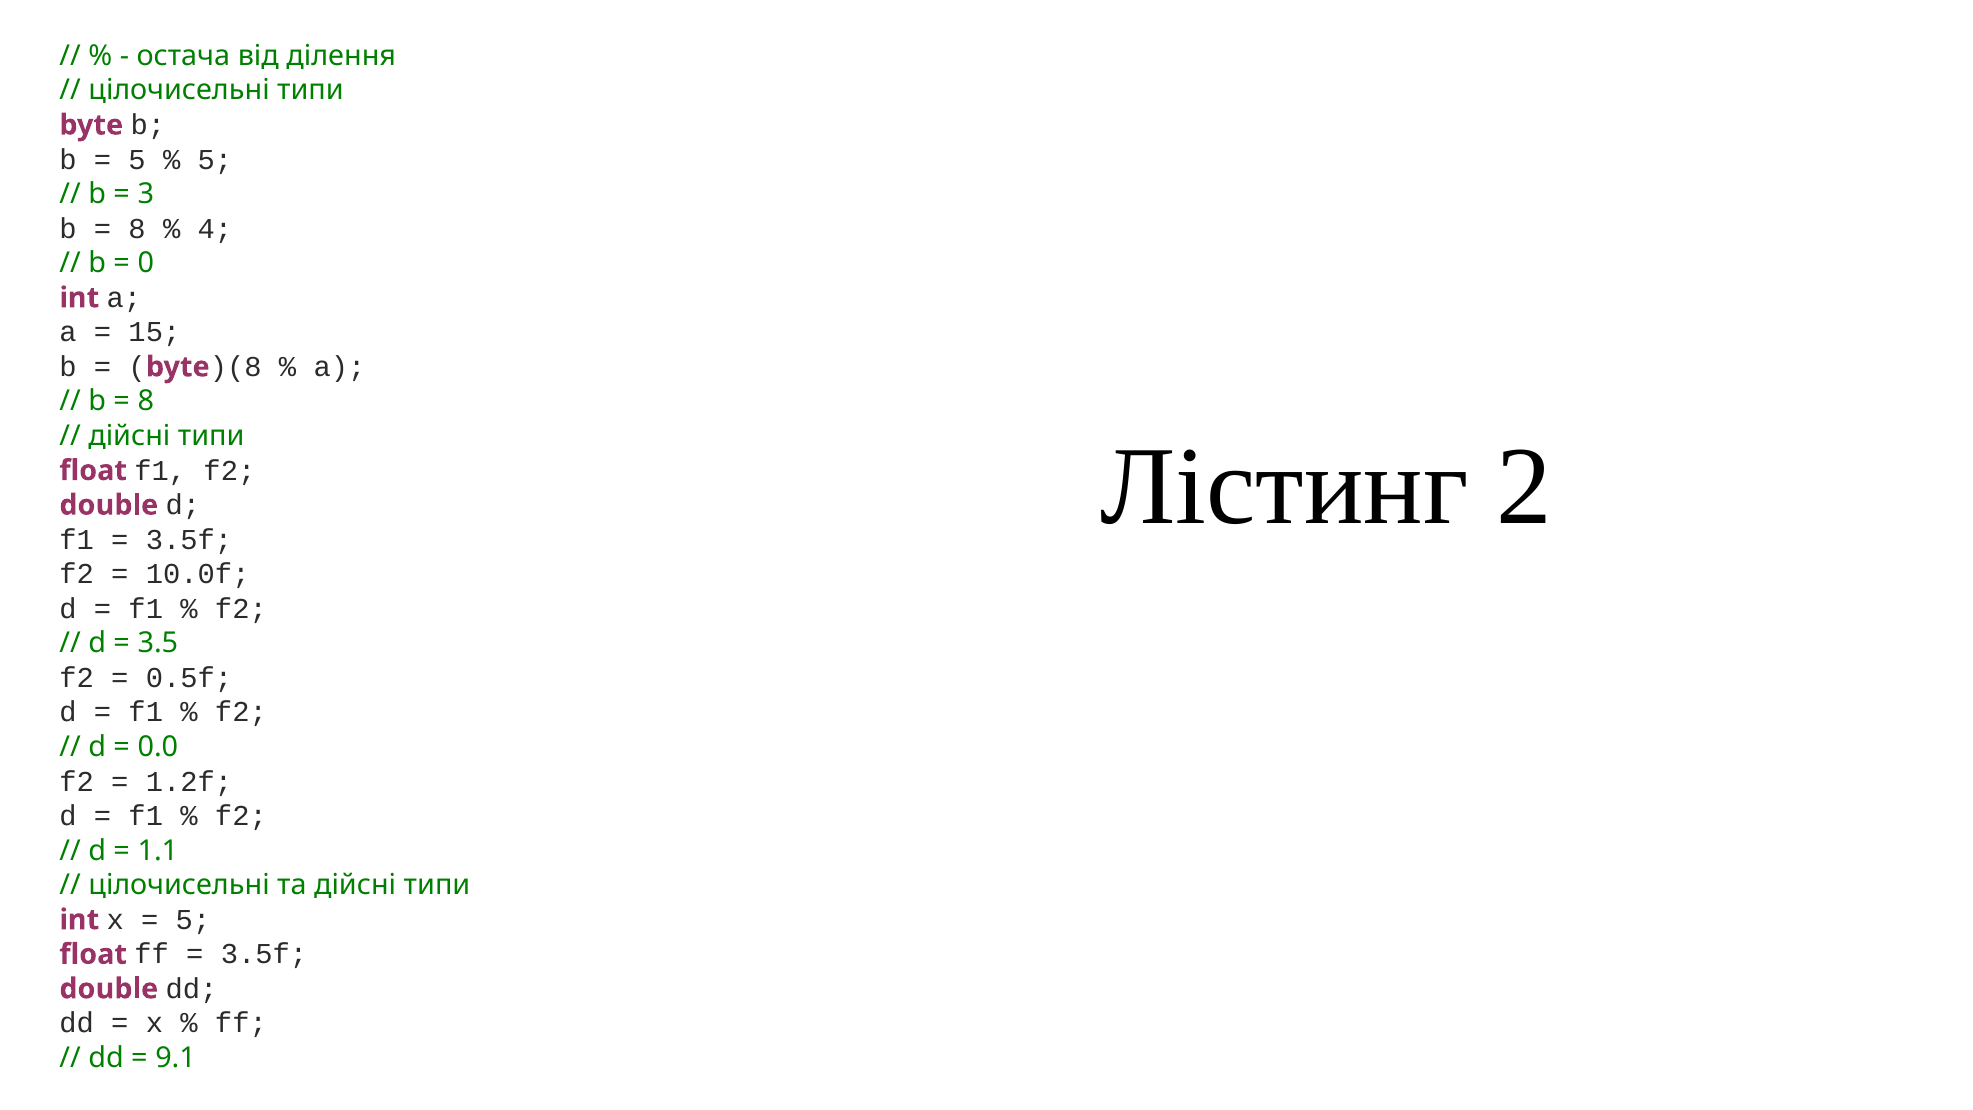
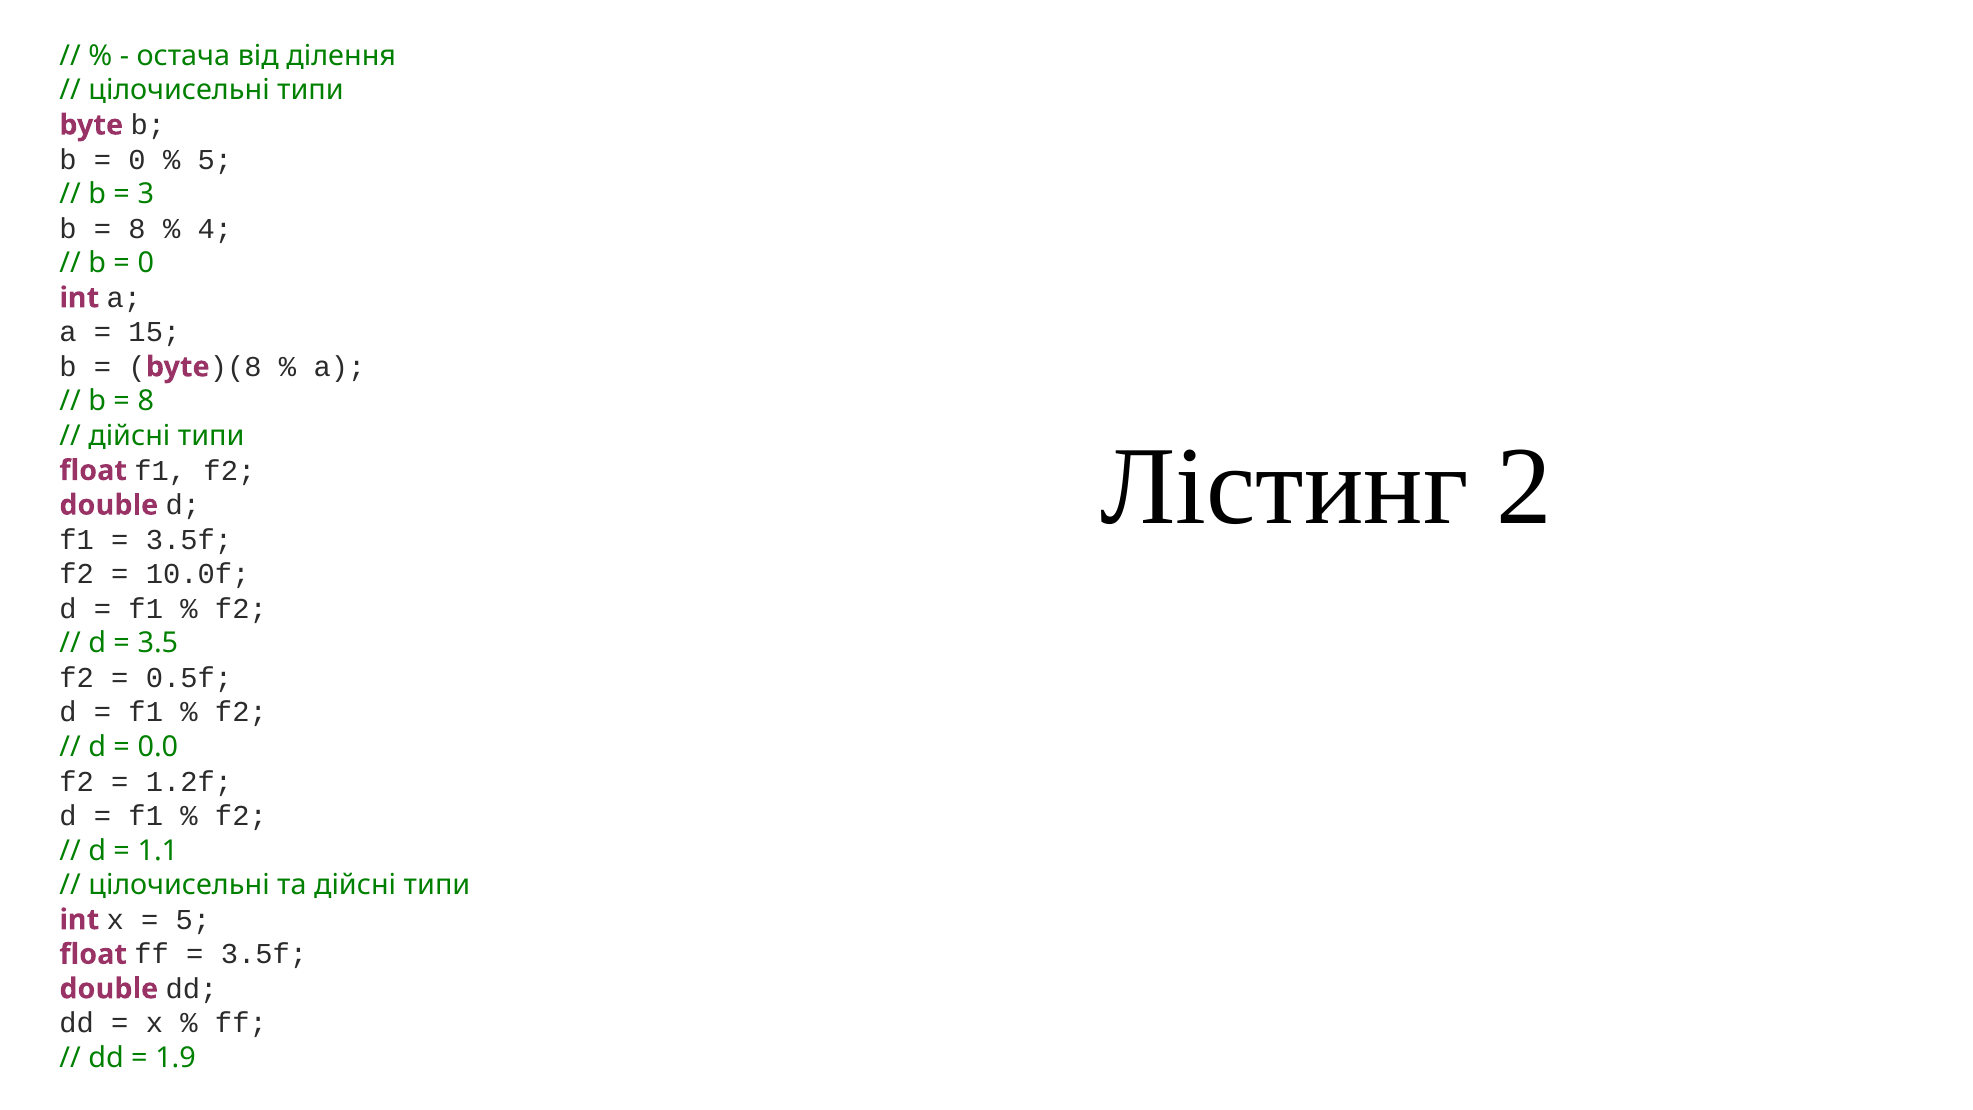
5: 5 -> 0 (137, 160)
9.1: 9.1 -> 1.9 (176, 1058)
